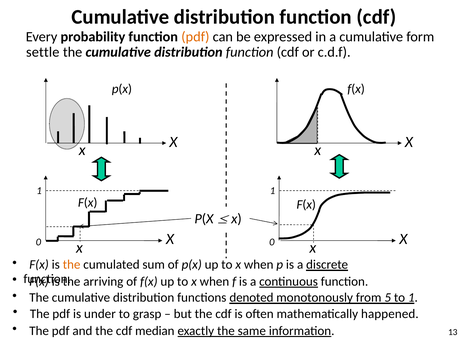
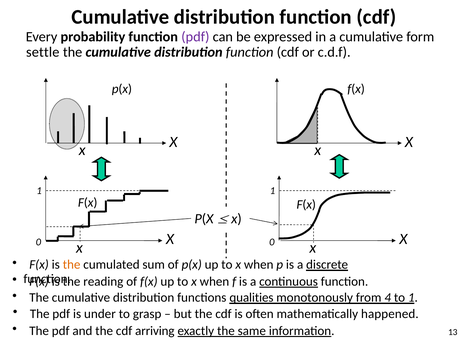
pdf colour: orange -> purple (195, 37)
arriving: arriving -> reading (103, 282)
denoted: denoted -> qualities (251, 298)
5: 5 -> 4 (388, 298)
median: median -> arriving (155, 331)
